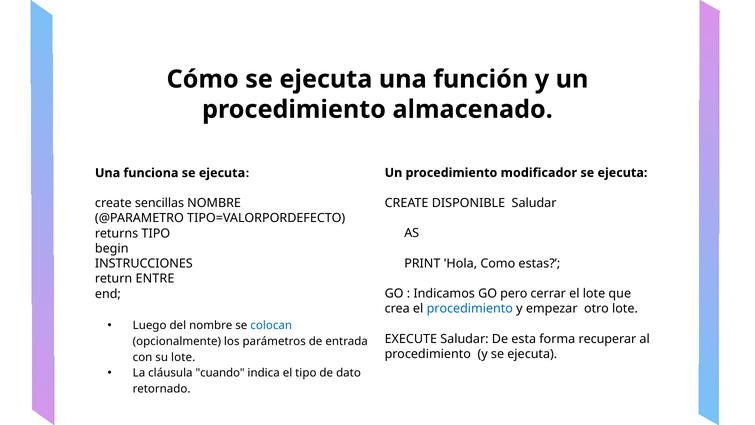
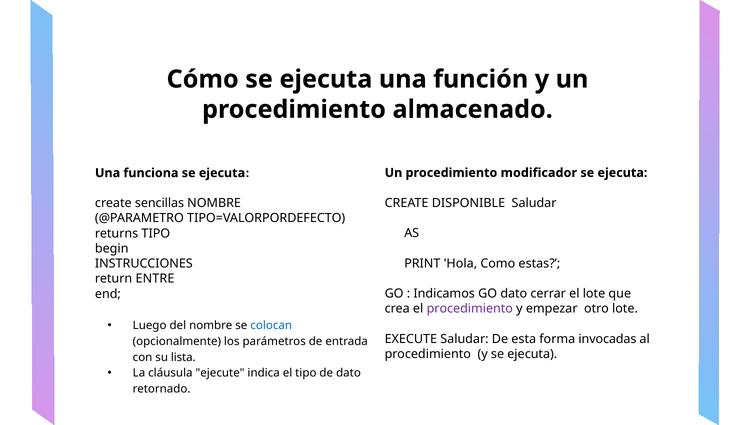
GO pero: pero -> dato (514, 293)
procedimiento colour: blue -> purple (470, 309)
recuperar: recuperar -> invocadas (607, 339)
su lote: lote -> lista (183, 357)
cuando: cuando -> ejecute (220, 373)
